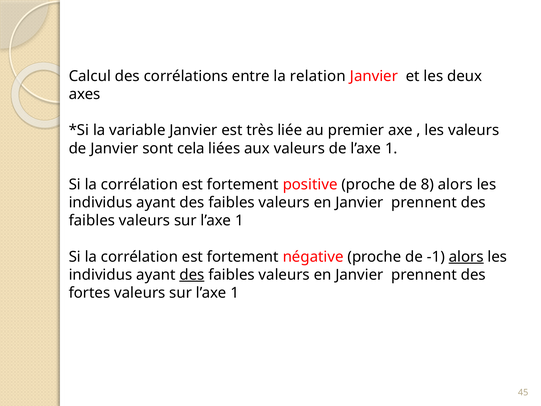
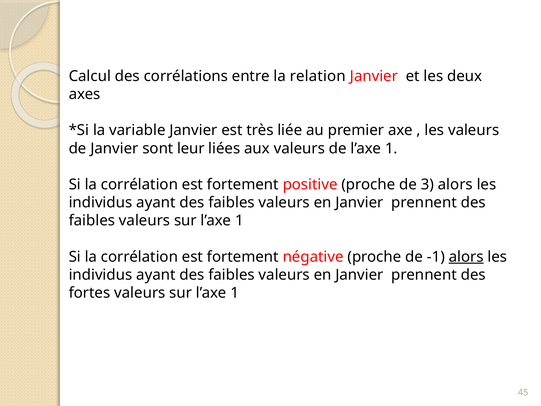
cela: cela -> leur (191, 148)
8: 8 -> 3 (427, 184)
des underline: present -> none (192, 275)
